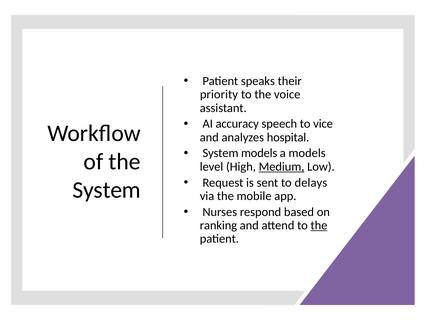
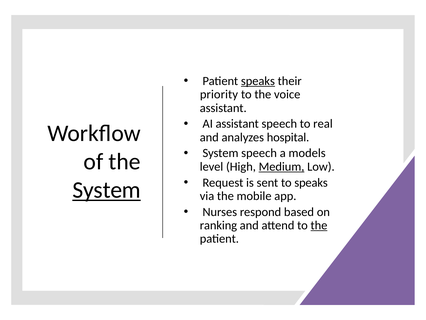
speaks underline: none -> present (258, 81)
AI accuracy: accuracy -> assistant (237, 124)
vice: vice -> real (323, 124)
System models: models -> speech (259, 153)
to delays: delays -> speaks (311, 182)
System underline: none -> present (107, 190)
